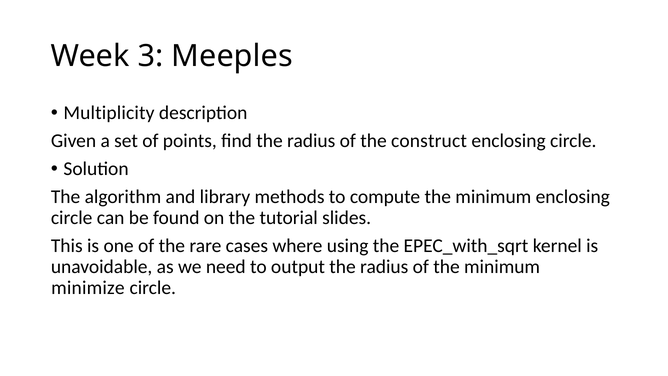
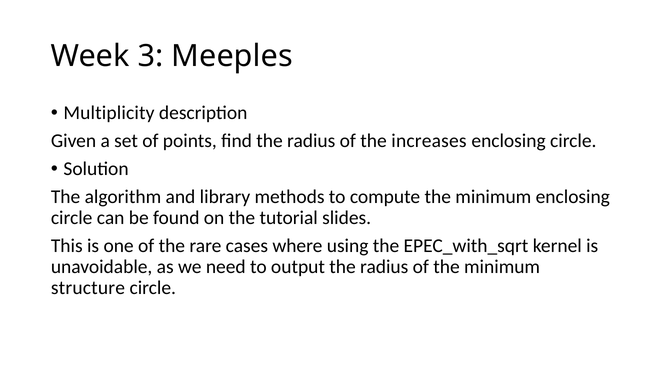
construct: construct -> increases (429, 141)
minimize: minimize -> structure (88, 288)
